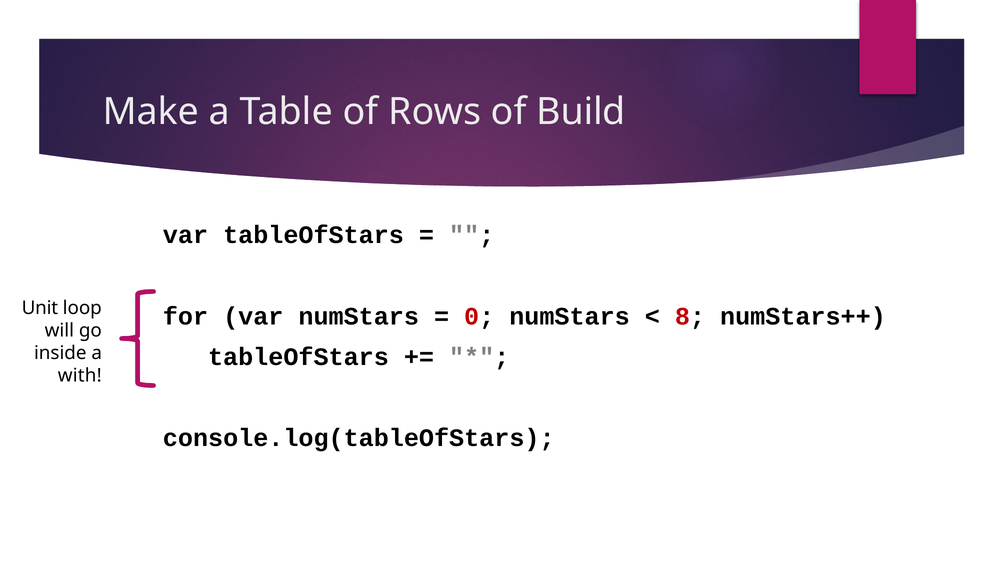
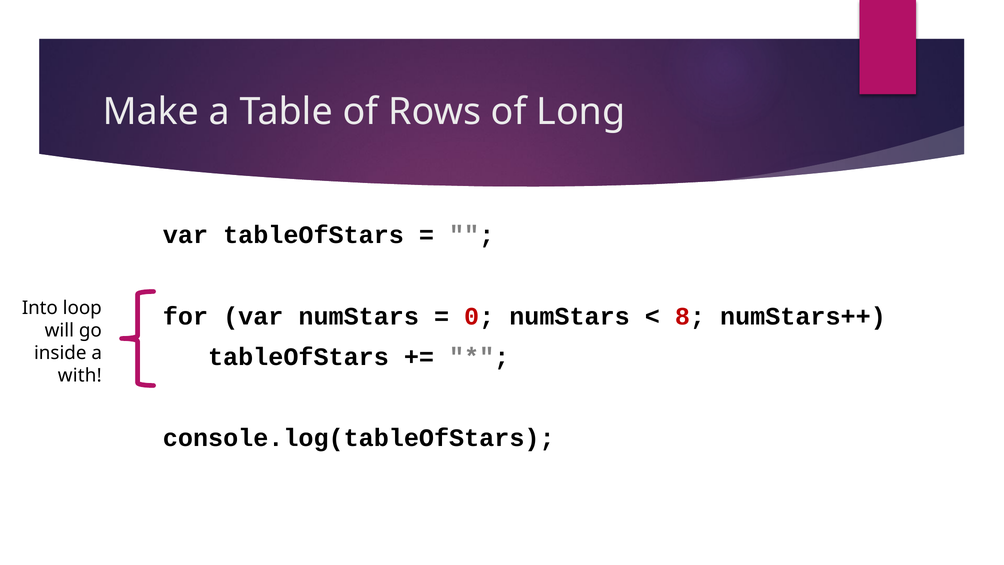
Build: Build -> Long (581, 112)
Unit: Unit -> Into (40, 308)
